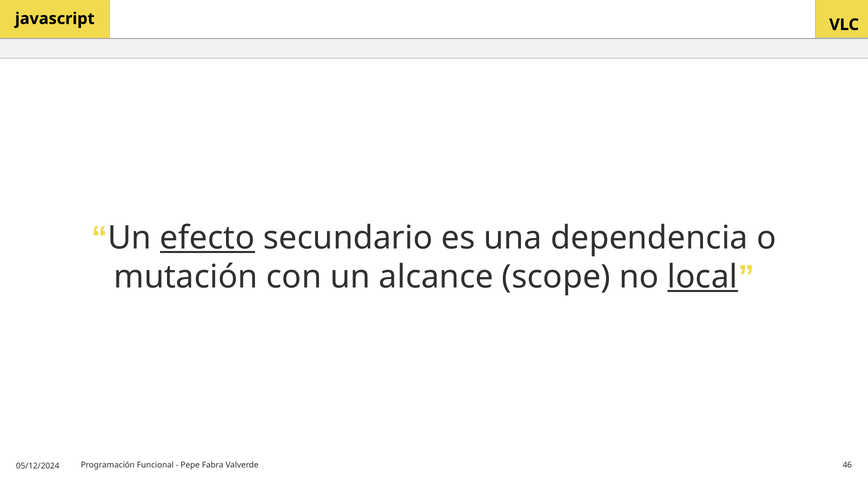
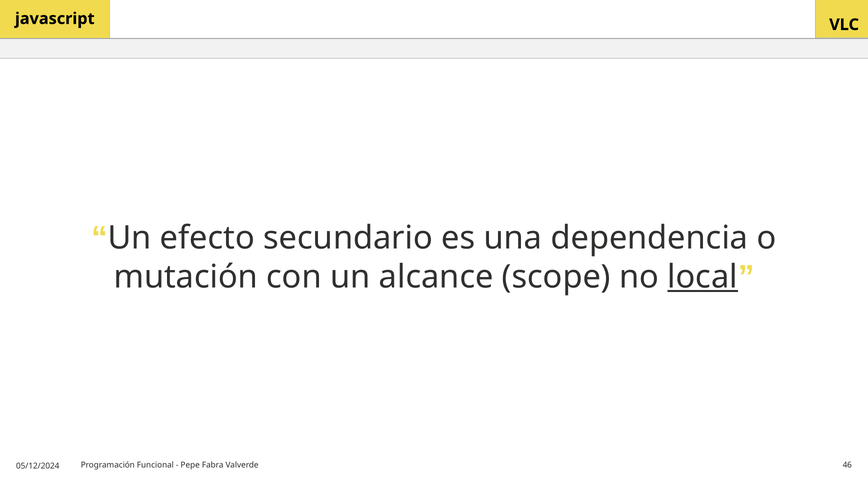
efecto underline: present -> none (207, 238)
